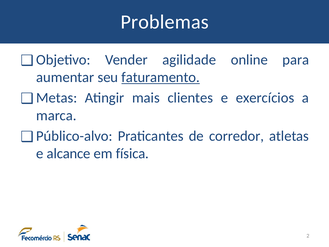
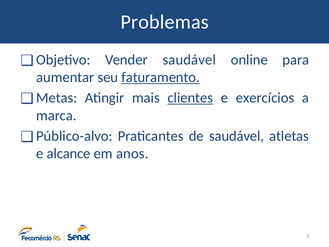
Vender agilidade: agilidade -> saudável (189, 60)
clientes underline: none -> present (190, 98)
de corredor: corredor -> saudável (237, 136)
física: física -> anos (132, 153)
